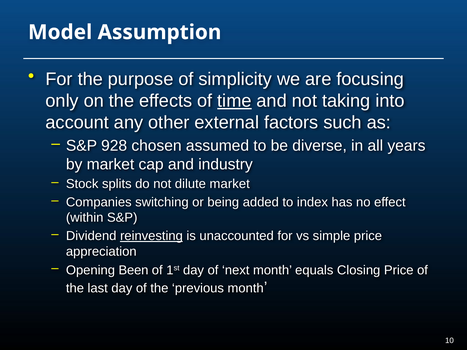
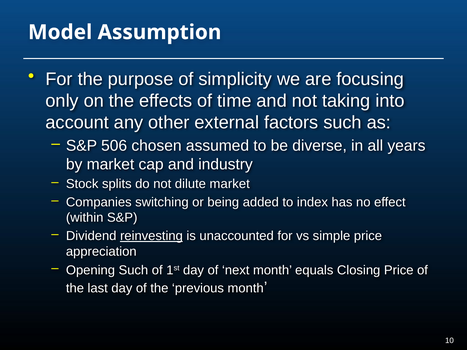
time underline: present -> none (234, 101)
928: 928 -> 506 (114, 146)
Opening Been: Been -> Such (133, 270)
